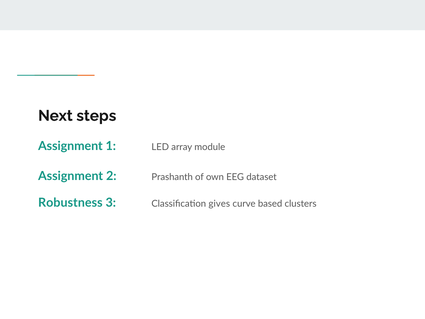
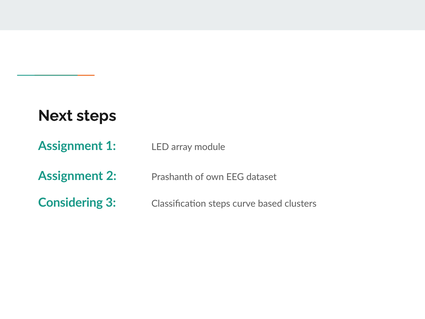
Robustness: Robustness -> Considering (70, 203)
Classification gives: gives -> steps (219, 204)
